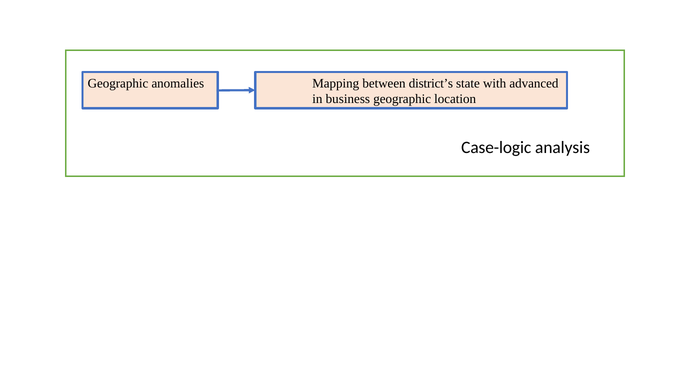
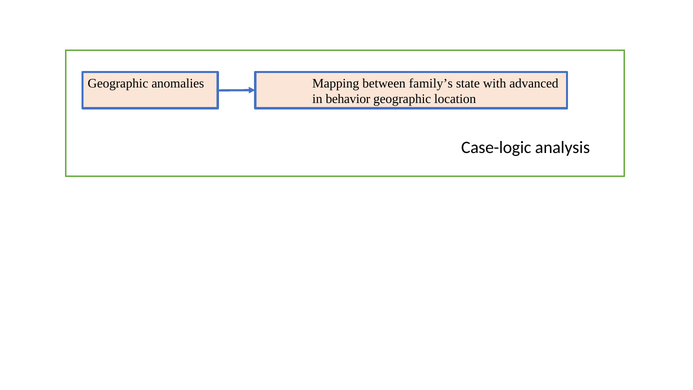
district’s: district’s -> family’s (431, 83)
business: business -> behavior (348, 99)
